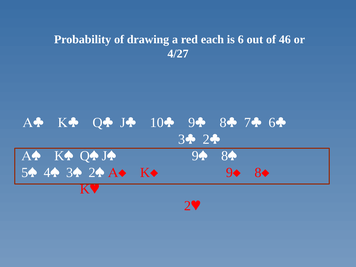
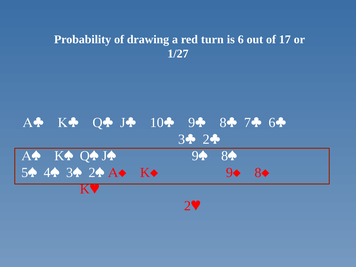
each: each -> turn (212, 39)
46: 46 -> 17 (285, 39)
4/27: 4/27 -> 1/27 (178, 54)
